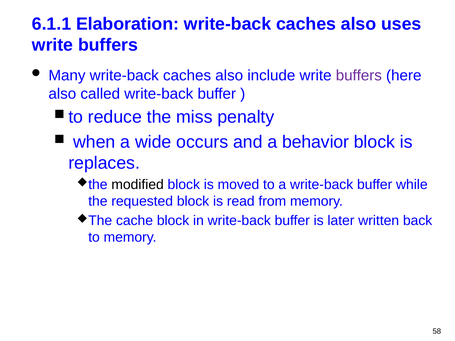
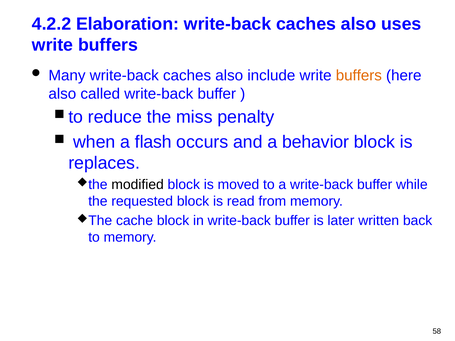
6.1.1: 6.1.1 -> 4.2.2 (52, 24)
buffers colour: purple -> orange (359, 76)
wide: wide -> flash (153, 142)
